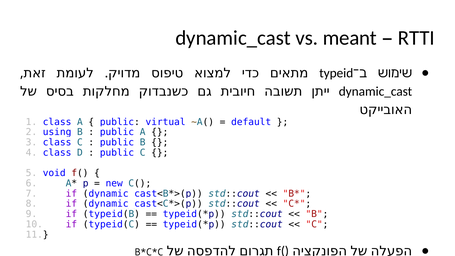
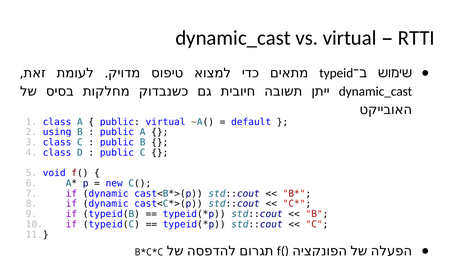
vs meant: meant -> virtual (350, 38)
